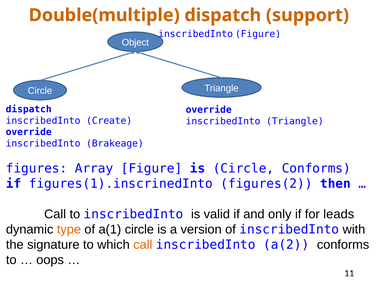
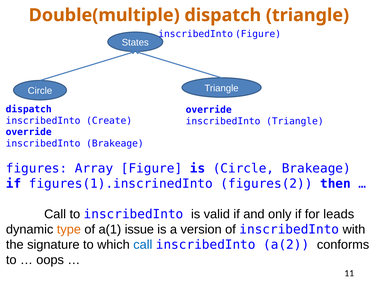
dispatch support: support -> triangle (307, 15)
Object: Object -> States (135, 43)
Circle Conforms: Conforms -> Brakeage (316, 169)
a(1 circle: circle -> issue (139, 230)
call colour: orange -> blue (143, 245)
